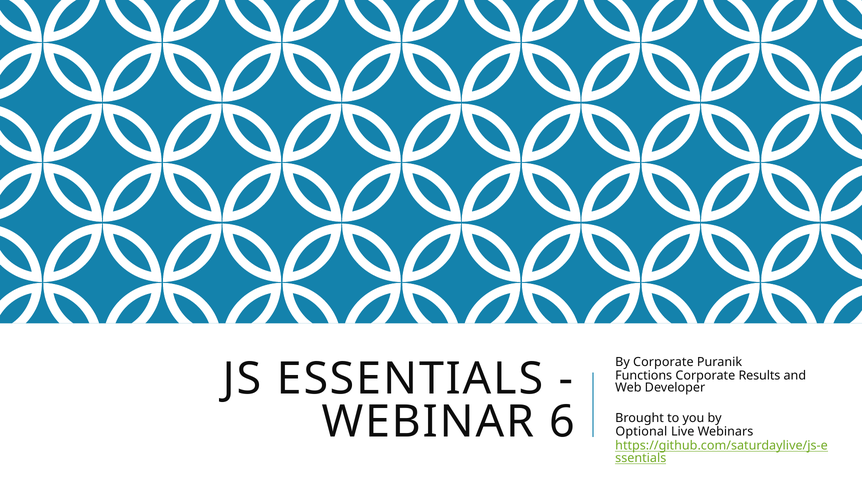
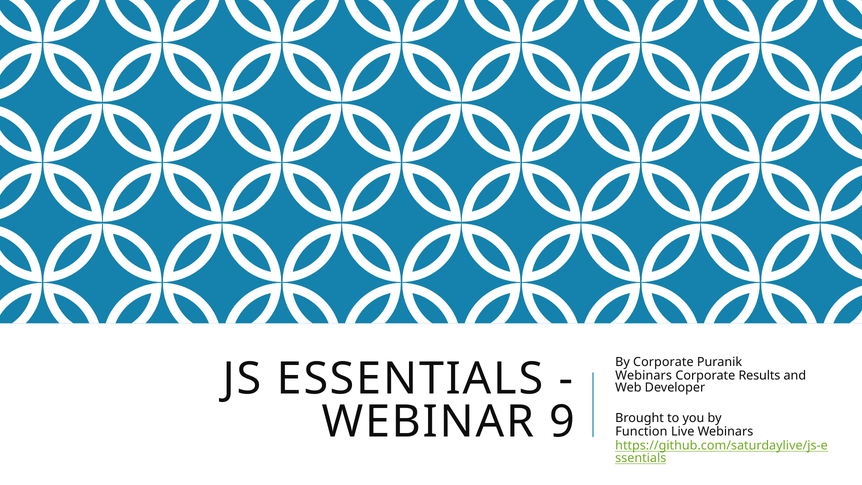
Functions: Functions -> Webinars (644, 376)
6: 6 -> 9 (562, 422)
Optional: Optional -> Function (641, 431)
